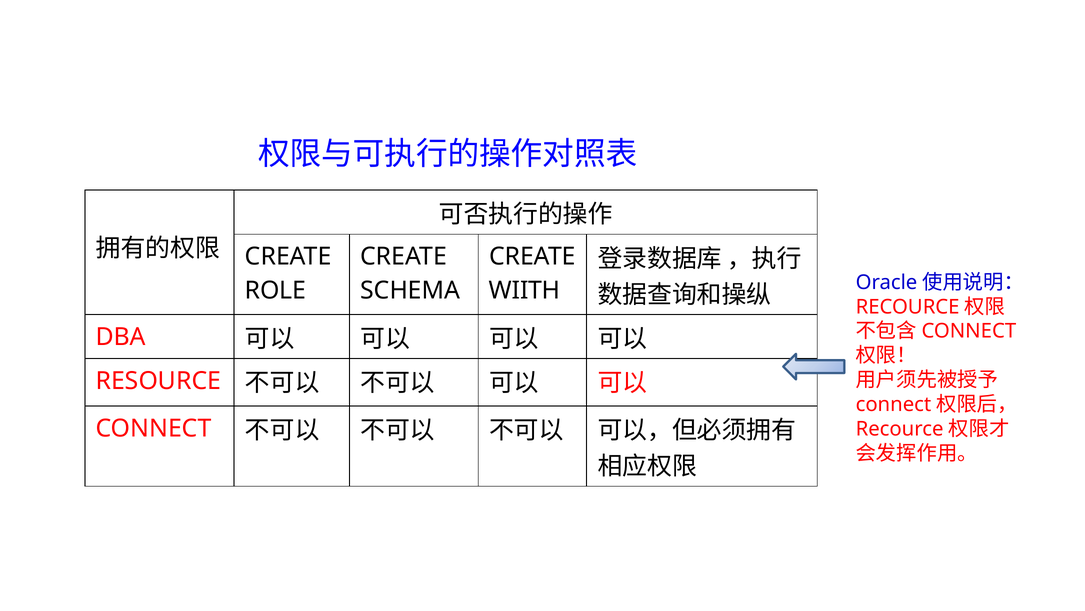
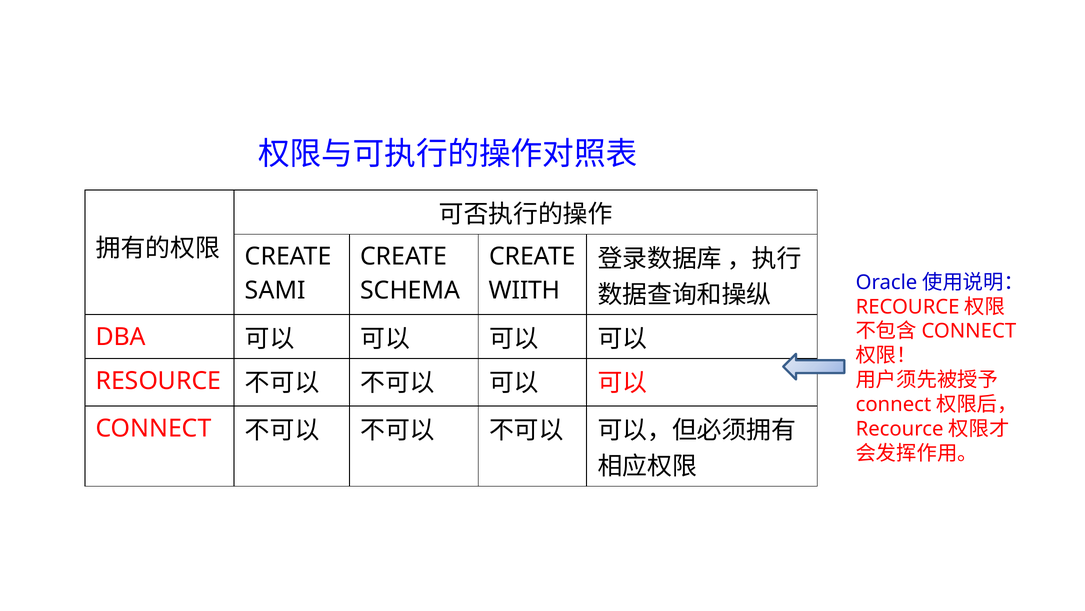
ROLE: ROLE -> SAMI (275, 290)
